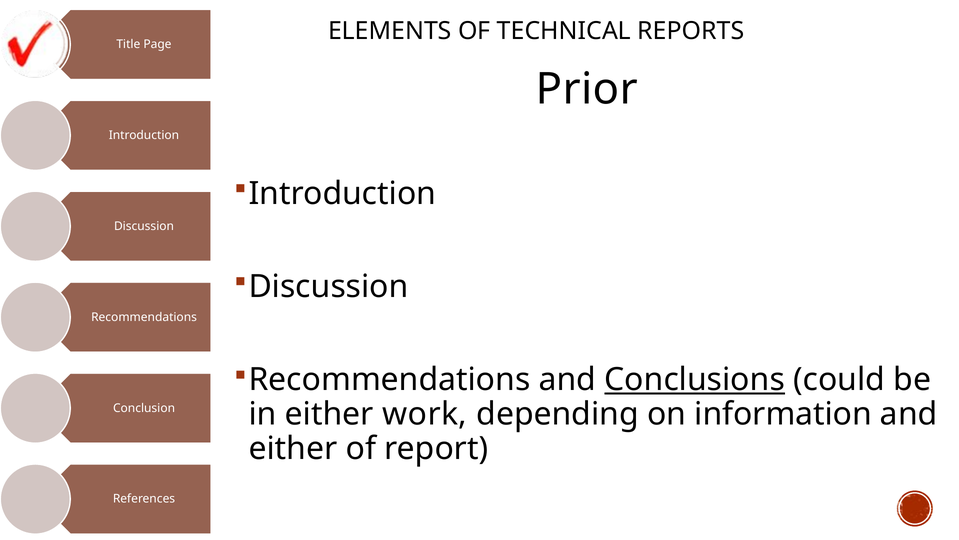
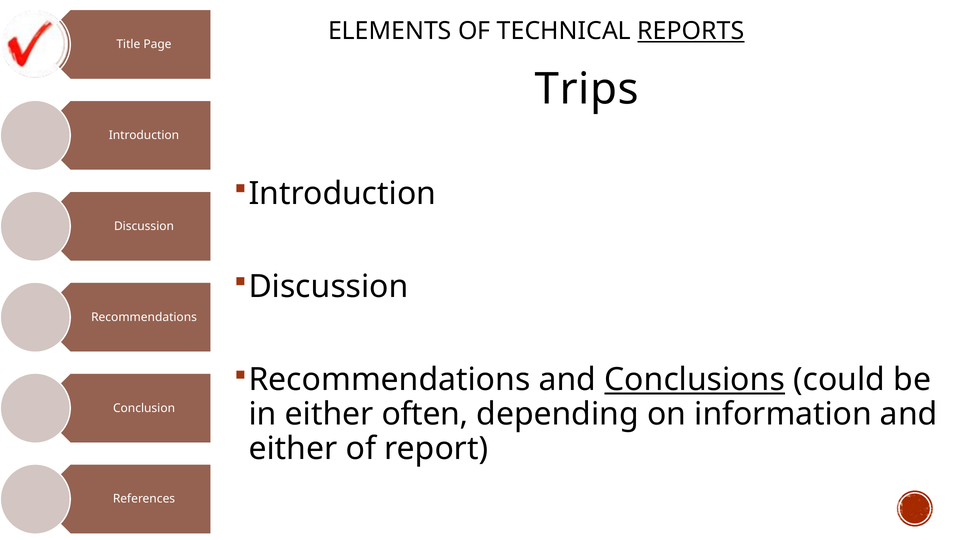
REPORTS underline: none -> present (691, 31)
Prior: Prior -> Trips (587, 89)
work: work -> often (425, 414)
